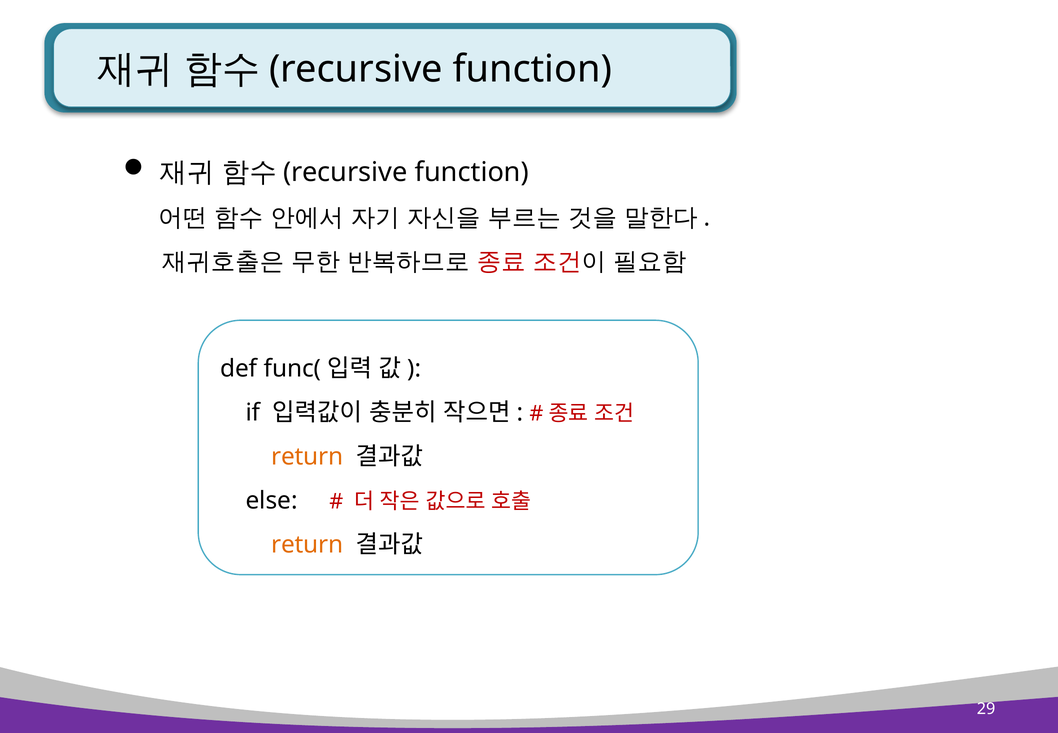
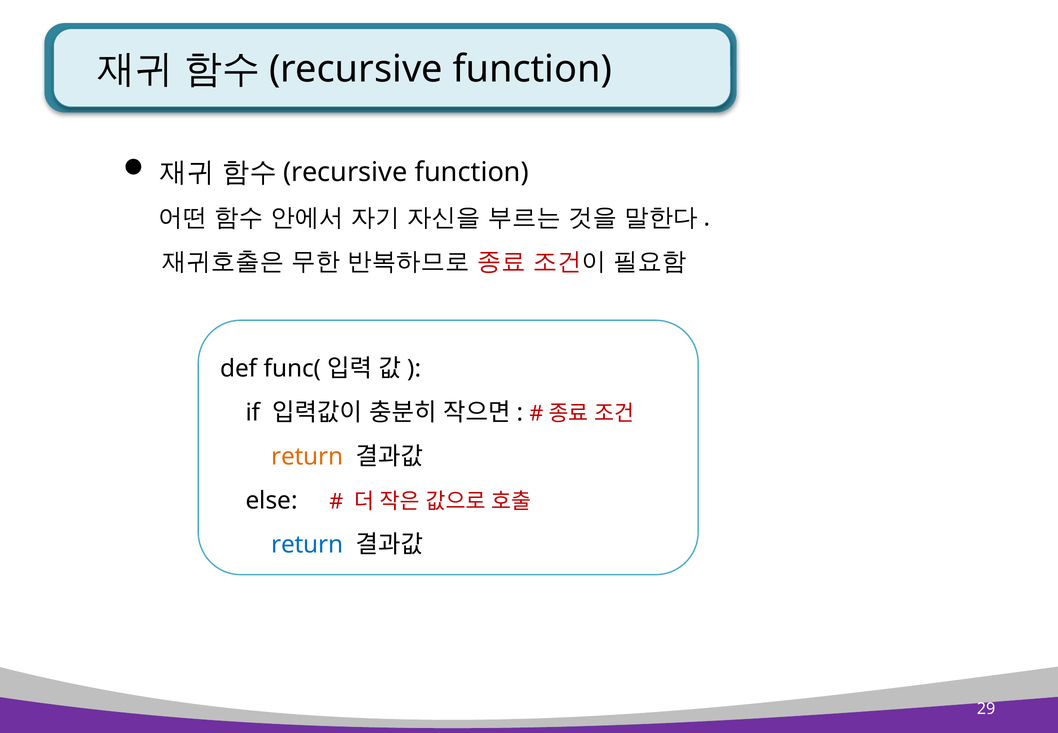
return colour: orange -> blue (307, 544)
